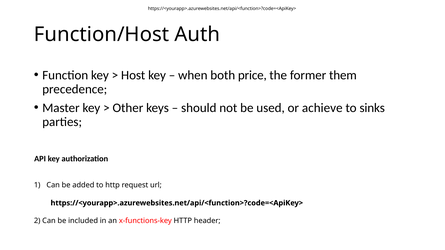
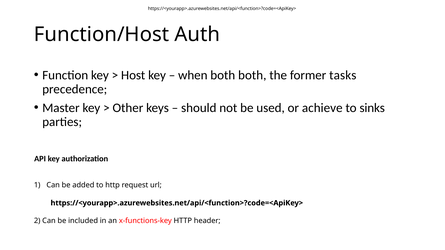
both price: price -> both (252, 75)
them: them -> tasks (343, 75)
